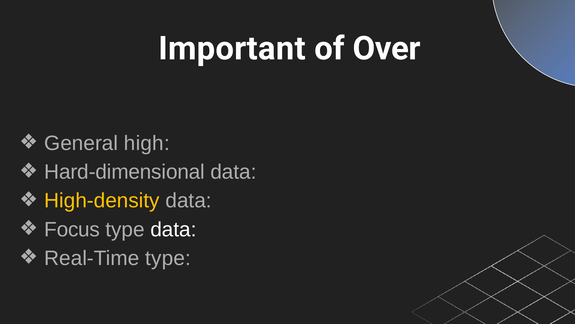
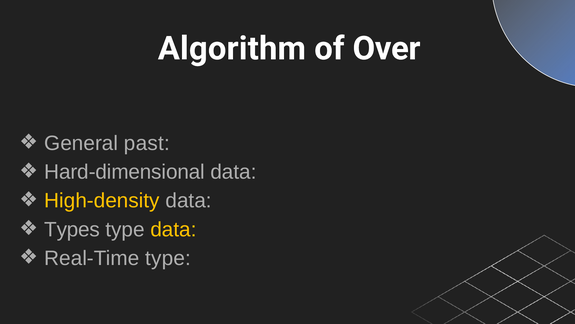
Important: Important -> Algorithm (232, 48)
high: high -> past (147, 143)
Focus: Focus -> Types (72, 229)
data colour: white -> yellow (173, 229)
